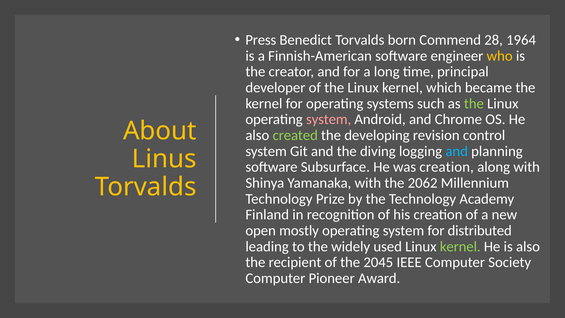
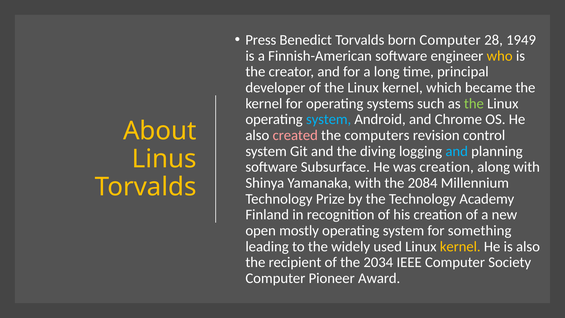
born Commend: Commend -> Computer (450, 40)
1964: 1964 -> 1949 (521, 40)
system colour: pink -> light blue (329, 119)
created colour: light green -> pink (295, 135)
developing: developing -> computers (377, 135)
2062: 2062 -> 2084 (423, 183)
distributed: distributed -> something (480, 230)
kernel colour: light green -> yellow (460, 246)
2045: 2045 -> 2034 (378, 262)
